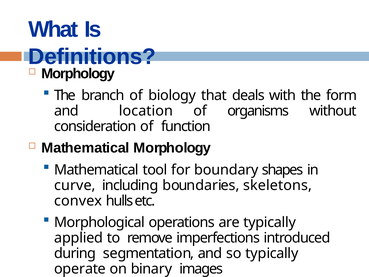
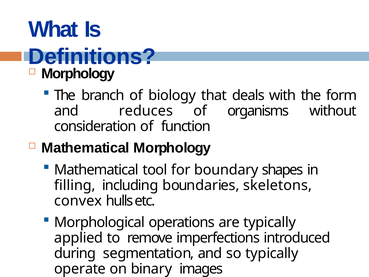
location: location -> reduces (146, 111)
curve: curve -> filling (75, 185)
